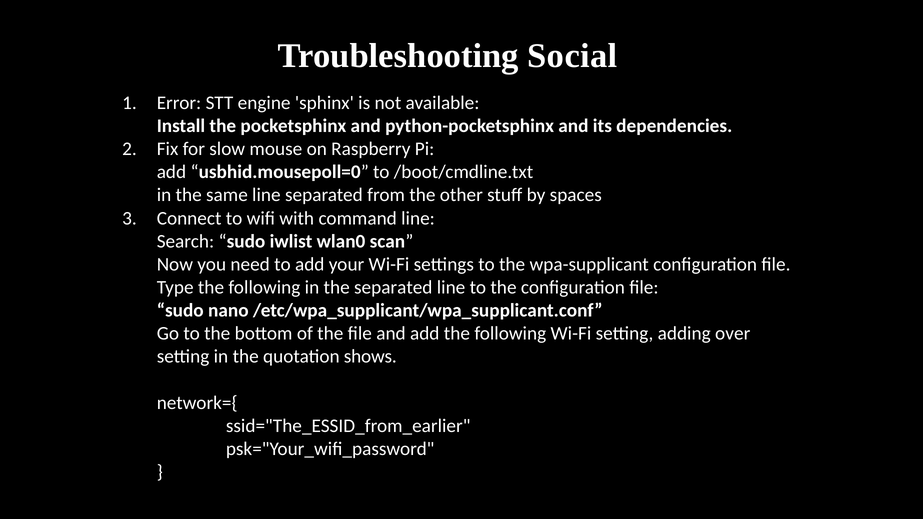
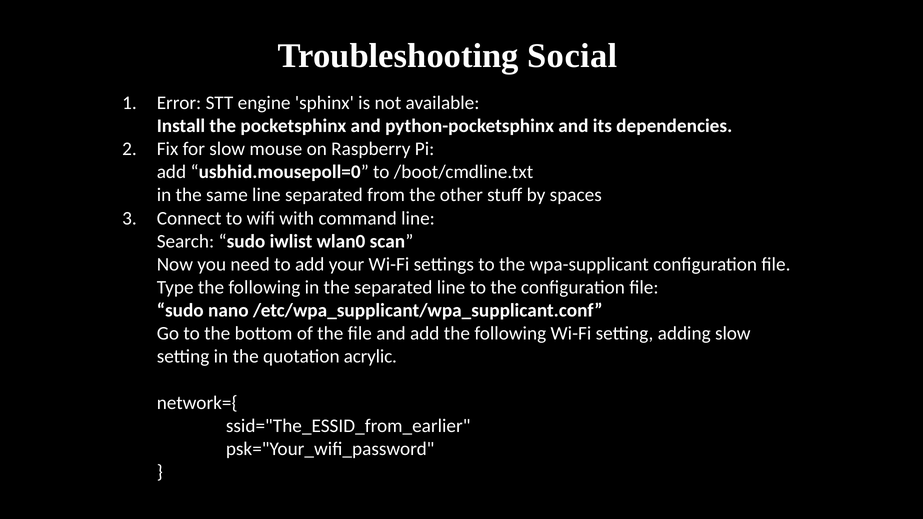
adding over: over -> slow (733, 334)
shows: shows -> acrylic (370, 357)
